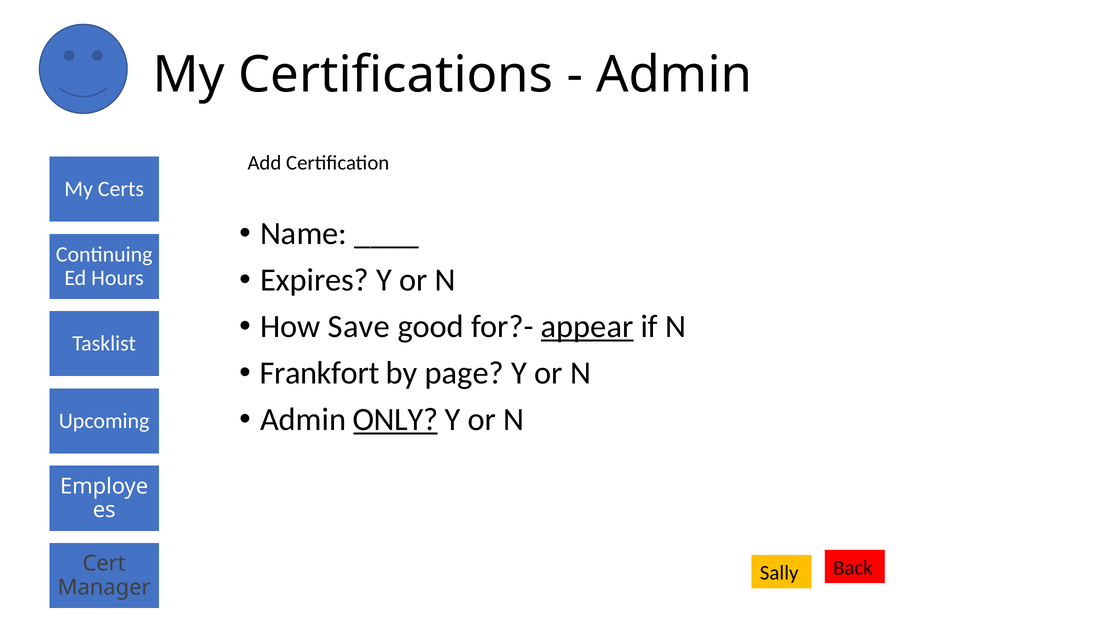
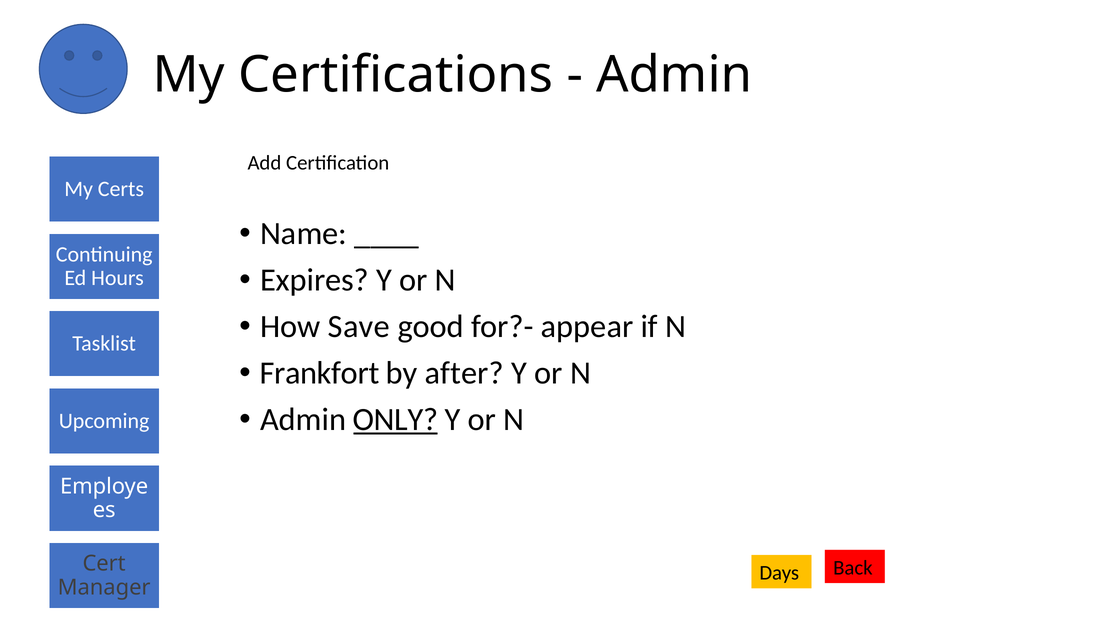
appear underline: present -> none (587, 327)
page: page -> after (464, 373)
Sally: Sally -> Days (779, 573)
